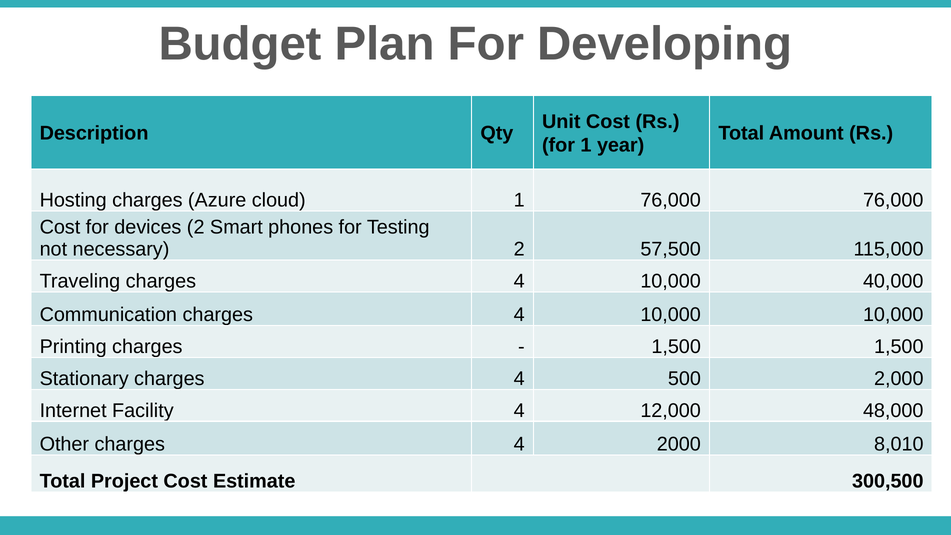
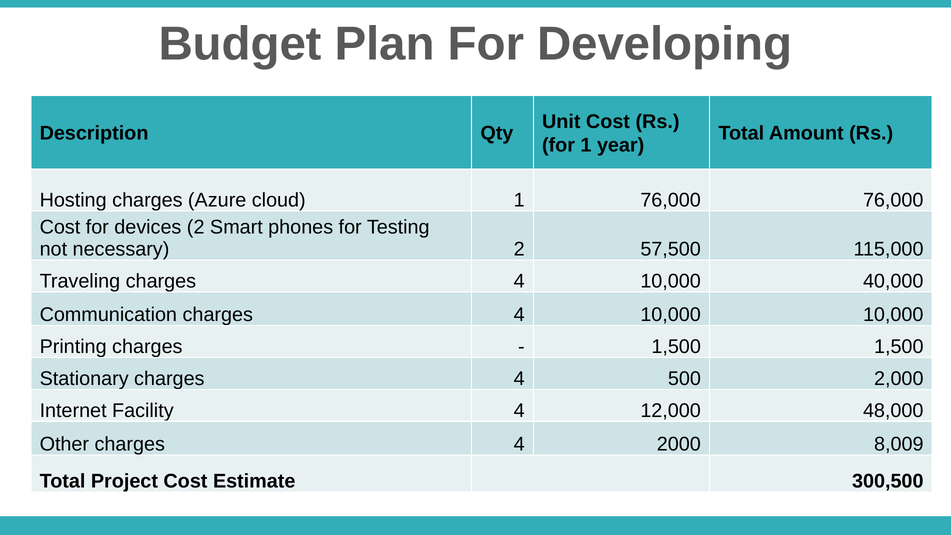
8,010: 8,010 -> 8,009 (899, 444)
